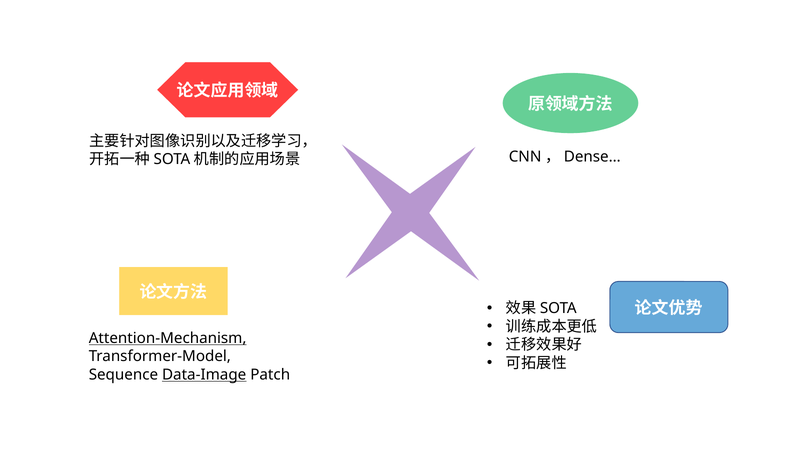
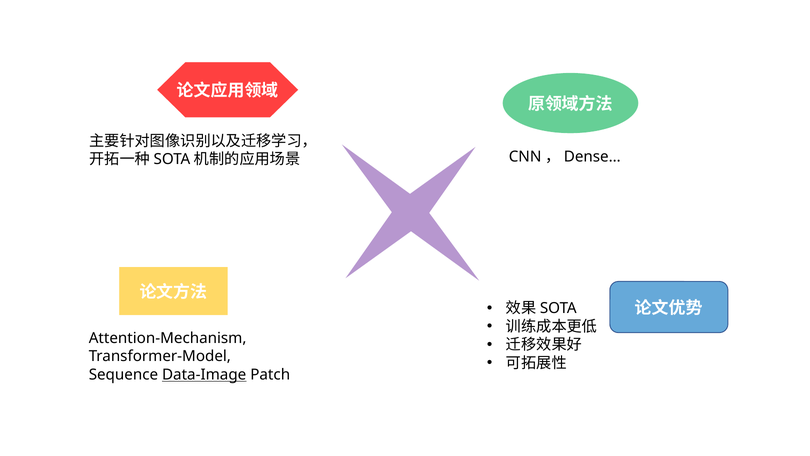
Attention-Mechanism underline: present -> none (168, 338)
